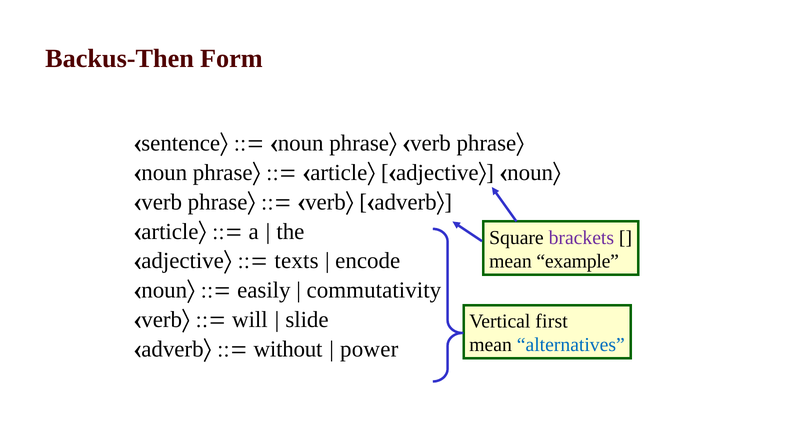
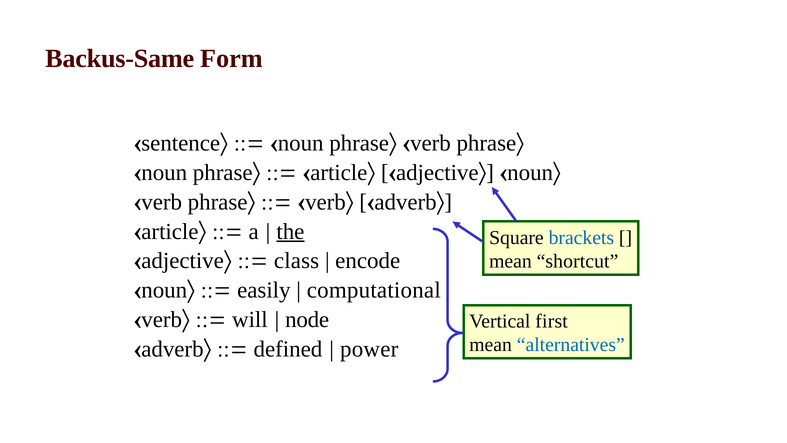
Backus-Then: Backus-Then -> Backus-Same (120, 58)
the underline: none -> present (290, 231)
brackets colour: purple -> blue (581, 237)
example: example -> shortcut (578, 261)
texts: texts -> class (297, 261)
commutativity: commutativity -> computational (374, 290)
slide: slide -> node (307, 319)
without: without -> defined (288, 349)
